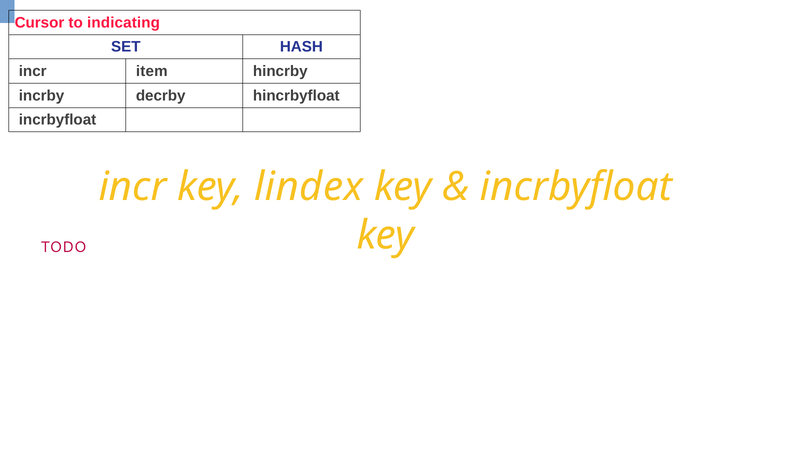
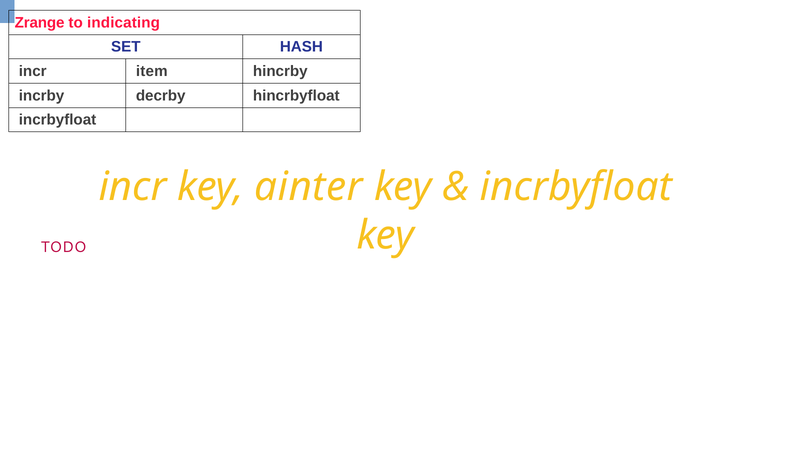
Cursor: Cursor -> Zrange (40, 23)
lindex: lindex -> ainter (309, 187)
